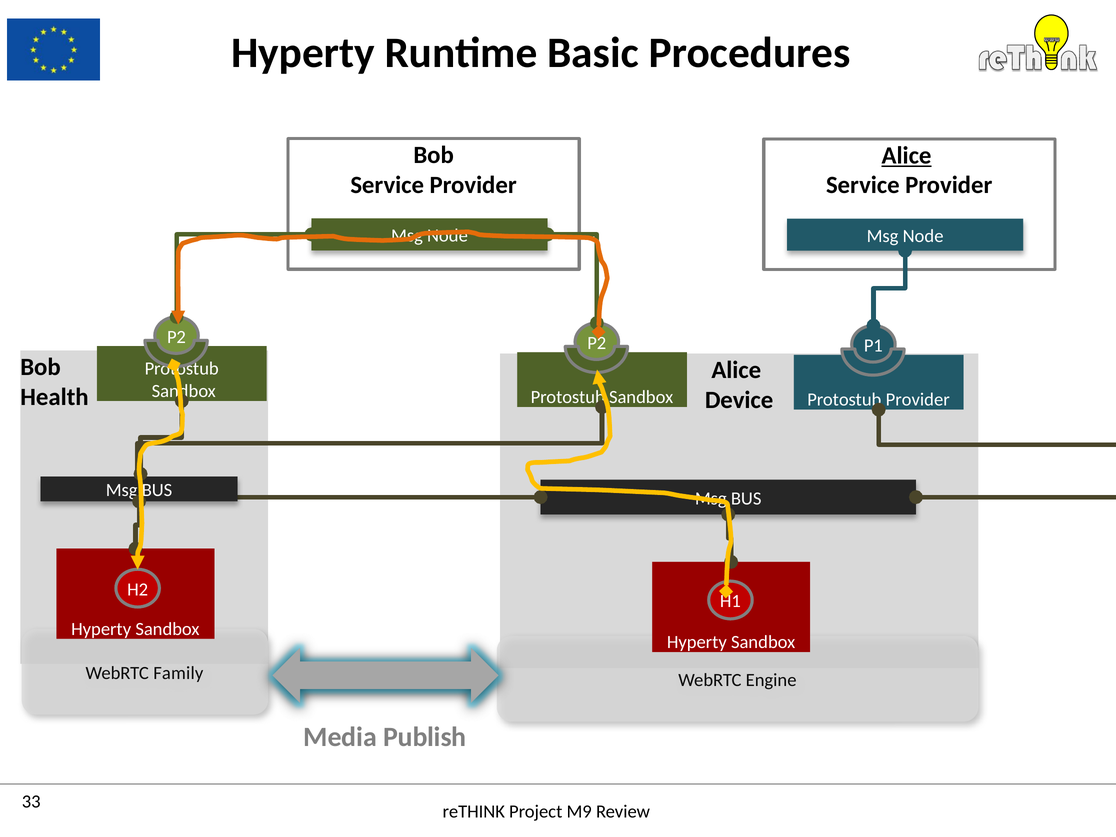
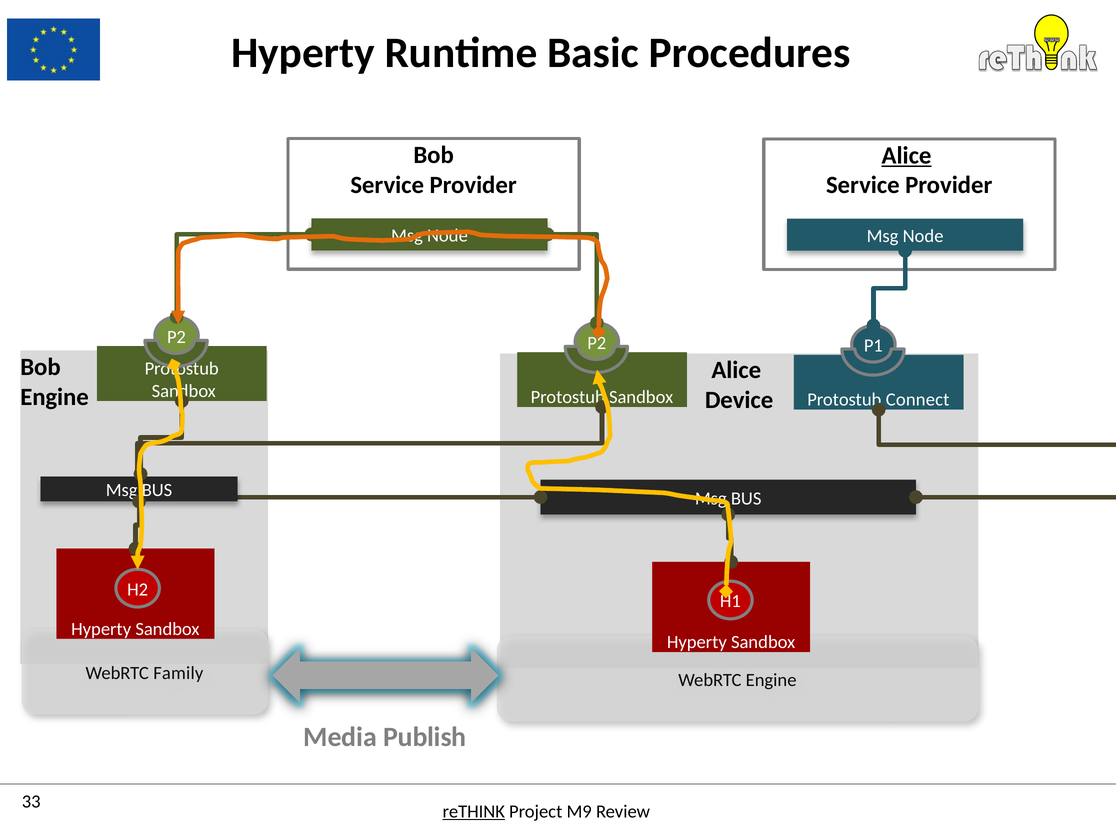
Health: Health -> Engine (55, 397)
Protostub Provider: Provider -> Connect (918, 400)
reTHINK underline: none -> present (474, 811)
